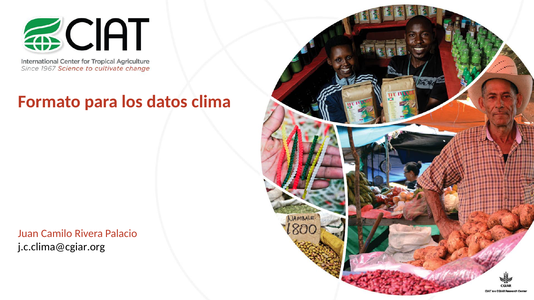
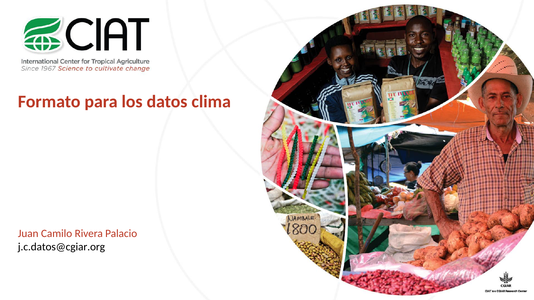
j.c.clima@cgiar.org: j.c.clima@cgiar.org -> j.c.datos@cgiar.org (61, 247)
